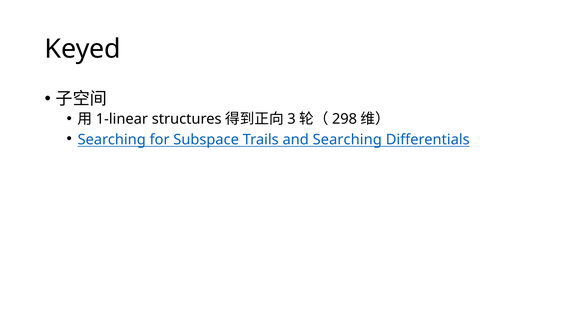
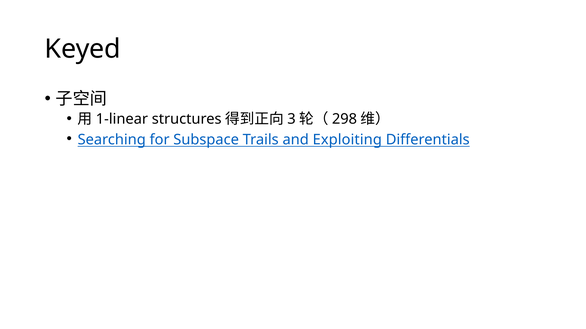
and Searching: Searching -> Exploiting (347, 140)
